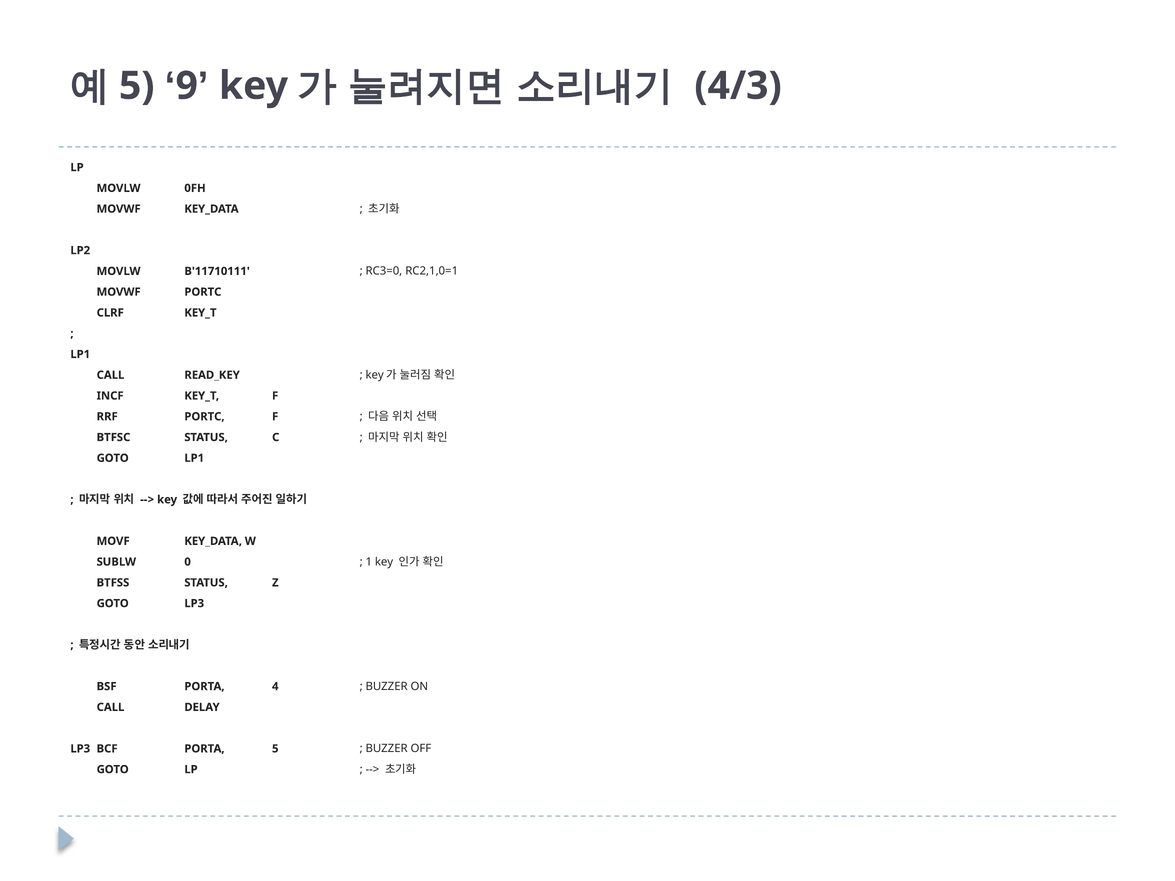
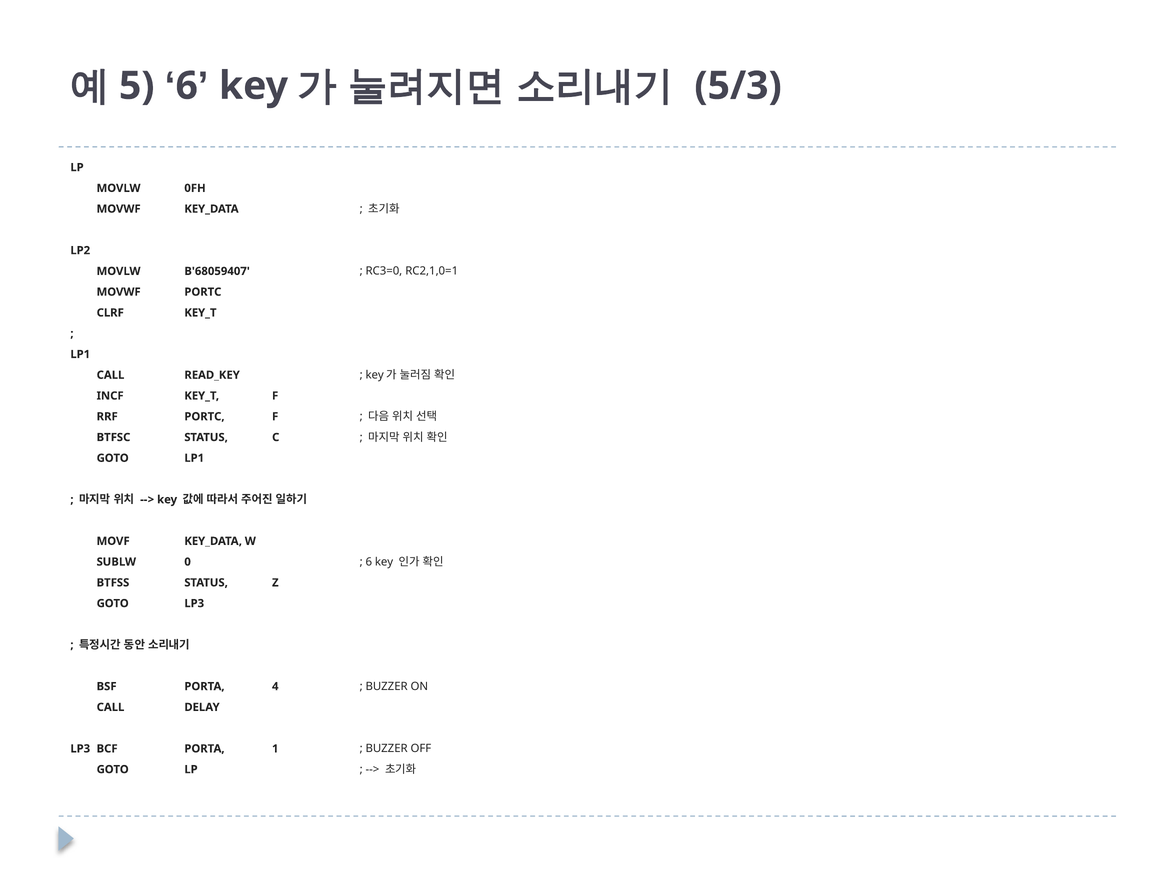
9: 9 -> 6 (187, 86)
4/3: 4/3 -> 5/3 (738, 86)
B'11710111: B'11710111 -> B'68059407 (217, 271)
1: 1 -> 6 (369, 562)
PORTA 5: 5 -> 1 (275, 749)
